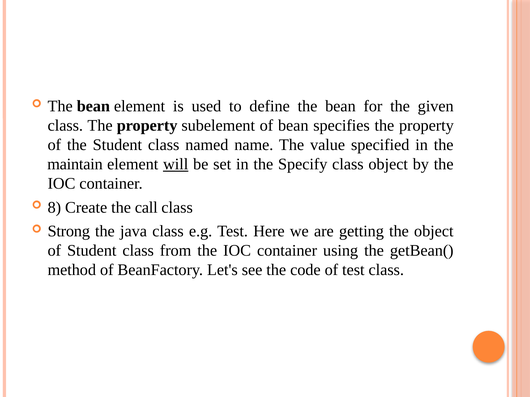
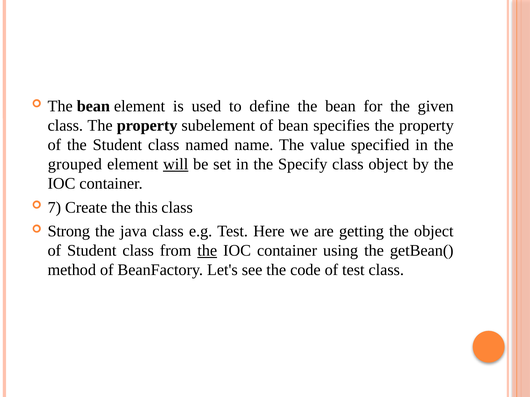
maintain: maintain -> grouped (75, 164)
8: 8 -> 7 (54, 208)
call: call -> this (146, 208)
the underline: none -> present (207, 251)
